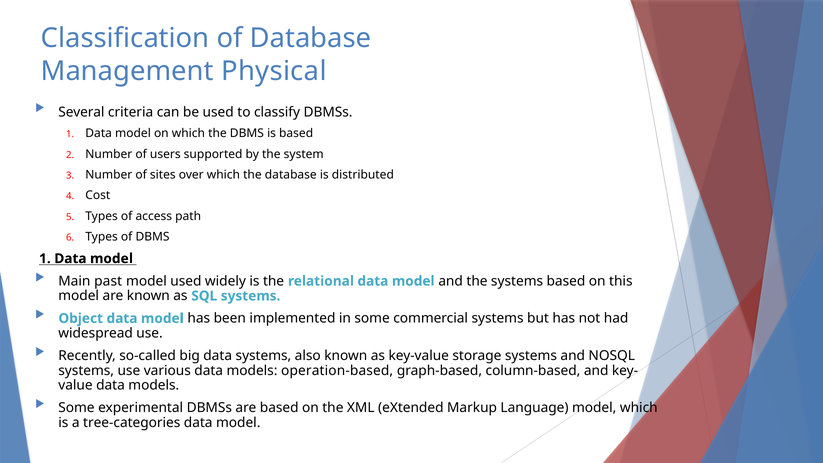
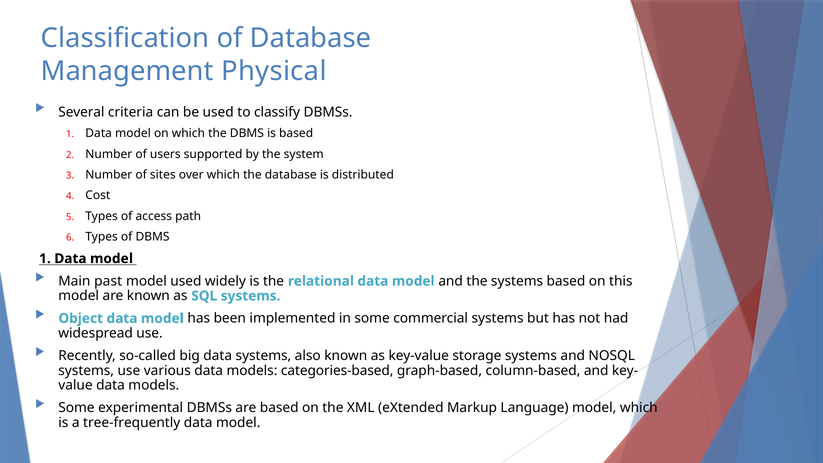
operation-based: operation-based -> categories-based (337, 370)
tree-categories: tree-categories -> tree-frequently (132, 423)
